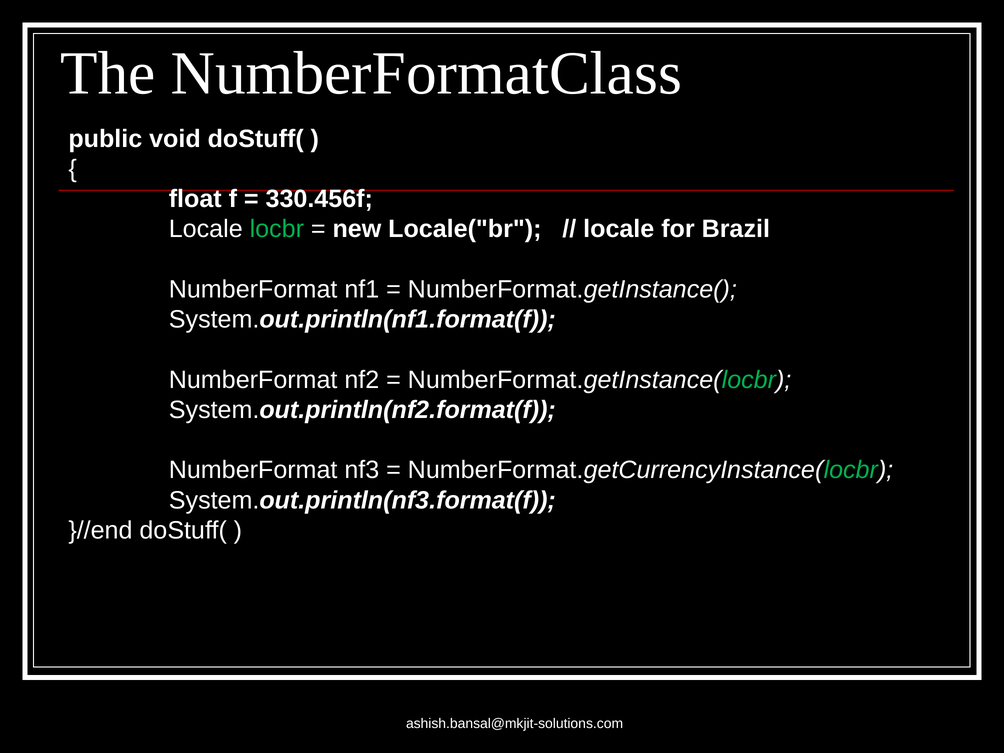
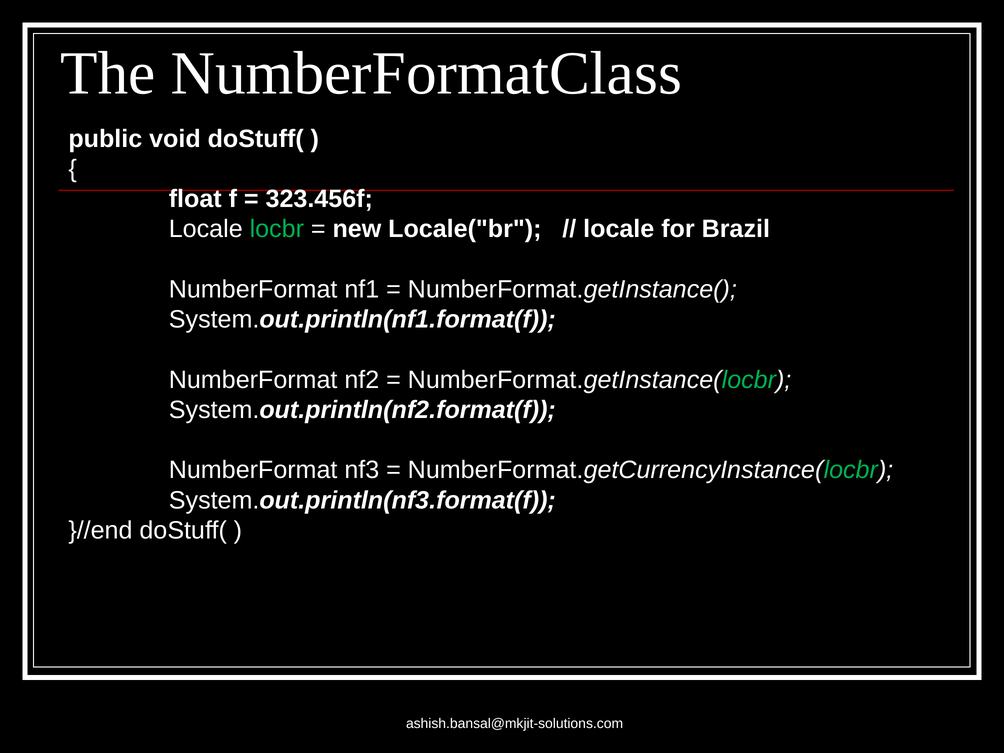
330.456f: 330.456f -> 323.456f (319, 199)
